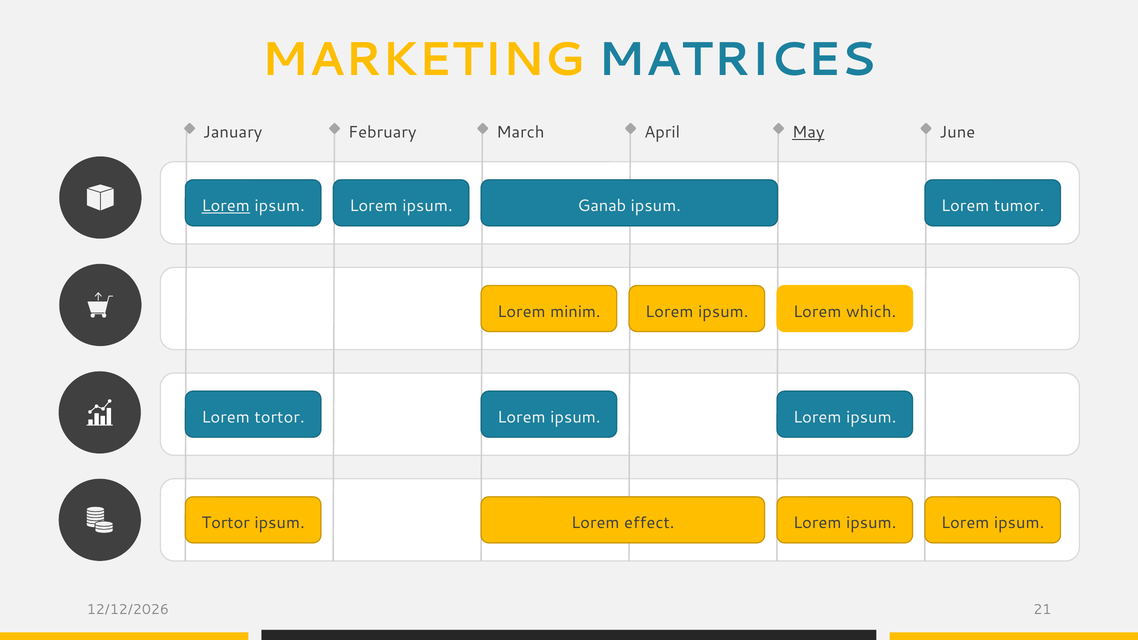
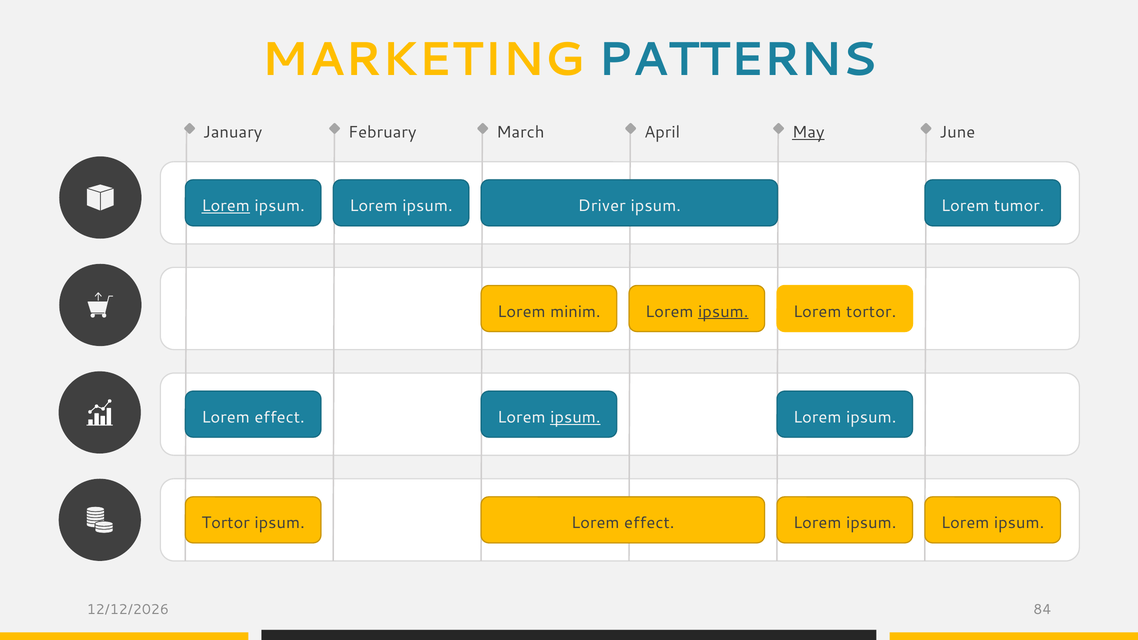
MATRICES: MATRICES -> PATTERNS (737, 60)
Ganab: Ganab -> Driver (602, 206)
ipsum underline: none -> present (723, 312)
Lorem which: which -> tortor (871, 312)
tortor: tortor -> effect (280, 417)
ipsum underline: none -> present (575, 417)
21: 21 -> 84 (1042, 610)
